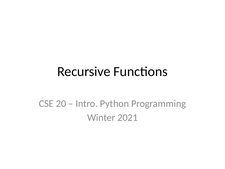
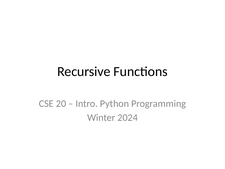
2021: 2021 -> 2024 (128, 117)
